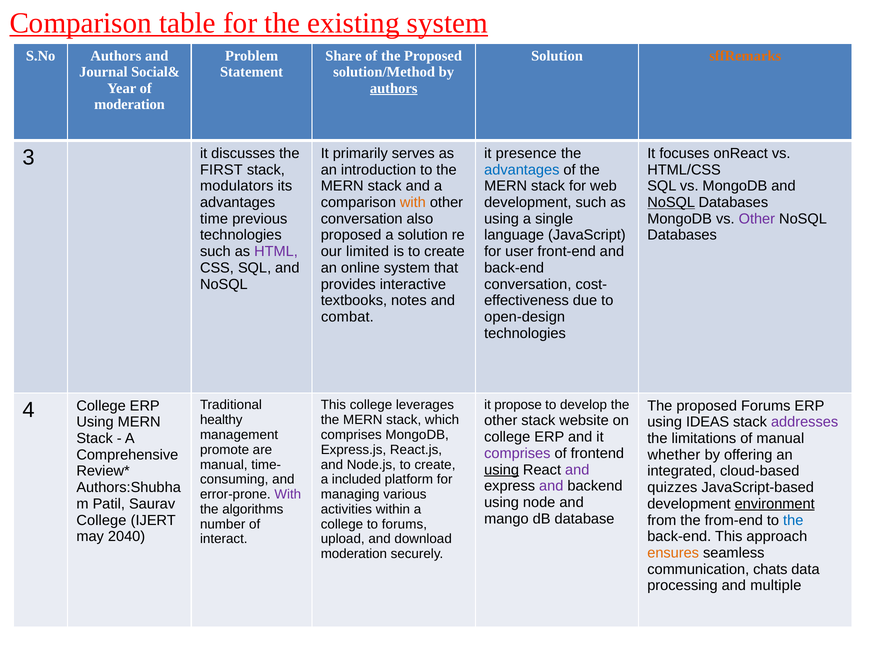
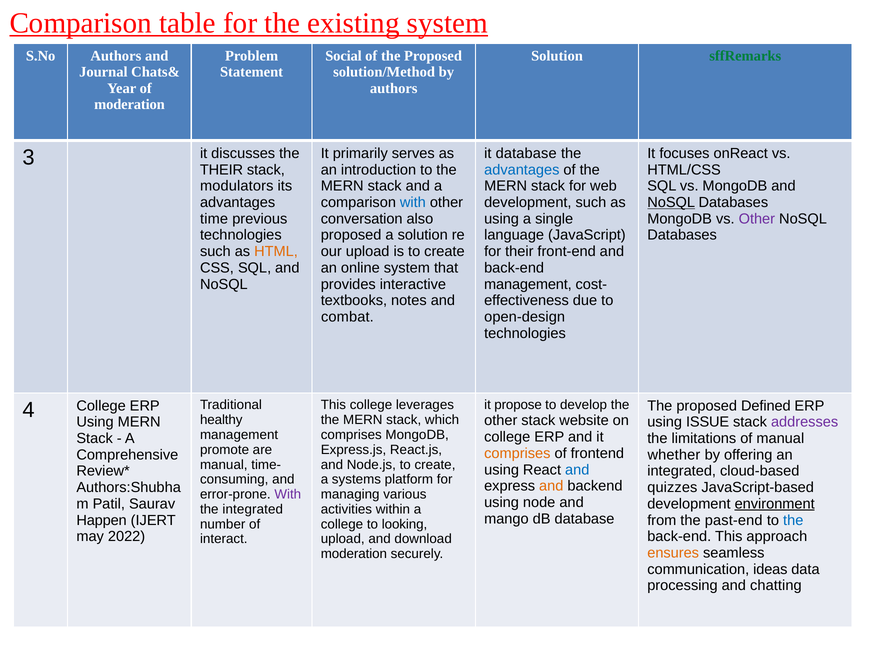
Share: Share -> Social (344, 56)
sffRemarks colour: orange -> green (745, 56)
Social&: Social& -> Chats& (156, 72)
authors underline: present -> none (394, 88)
it presence: presence -> database (526, 153)
FIRST: FIRST -> THEIR (222, 170)
with colour: orange -> blue (413, 202)
HTML colour: purple -> orange (276, 251)
our limited: limited -> upload (368, 251)
for user: user -> their (519, 251)
conversation: conversation -> management (528, 284)
proposed Forums: Forums -> Defined (766, 405)
IDEAS: IDEAS -> ISSUE (708, 422)
comprises colour: purple -> orange (517, 453)
using underline: present -> none (502, 469)
and colour: purple -> blue (577, 469)
included: included -> systems (356, 479)
and colour: purple -> orange (551, 486)
the algorithms: algorithms -> integrated (253, 509)
College: College -> Happen (102, 520)
from-end: from-end -> past-end (734, 520)
to forums: forums -> looking (405, 524)
2040: 2040 -> 2022 (127, 536)
chats: chats -> ideas (770, 569)
multiple: multiple -> chatting (776, 585)
